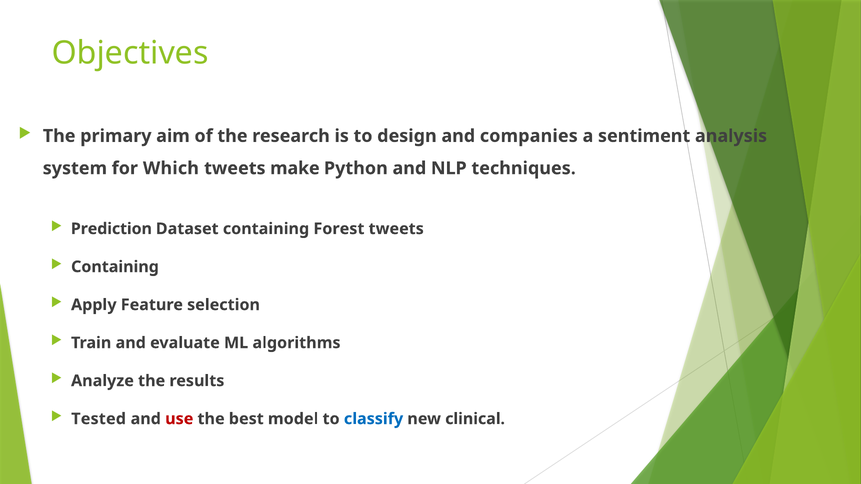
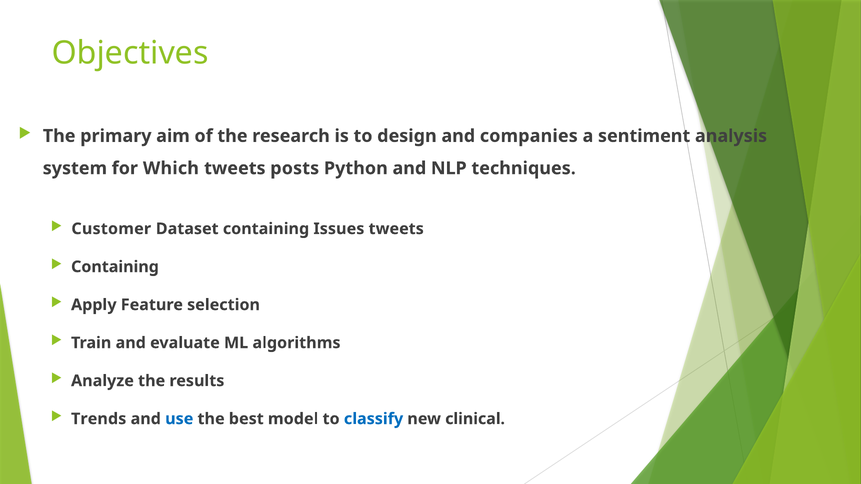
make: make -> posts (295, 168)
Prediction: Prediction -> Customer (111, 229)
Forest: Forest -> Issues (339, 229)
Tested: Tested -> Trends (99, 419)
use colour: red -> blue (179, 419)
